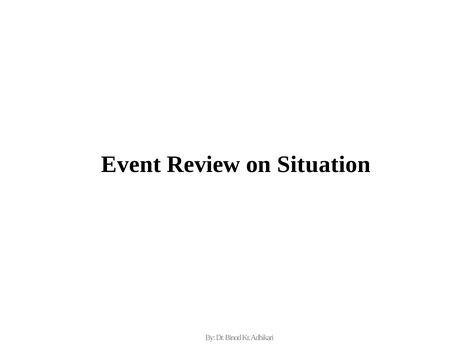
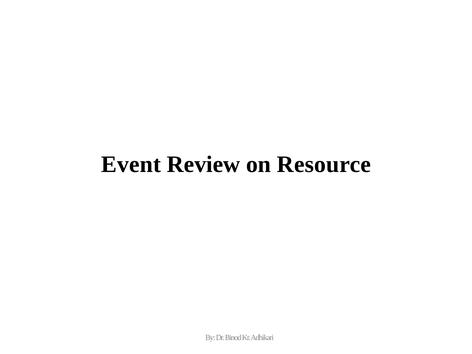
Situation: Situation -> Resource (324, 164)
